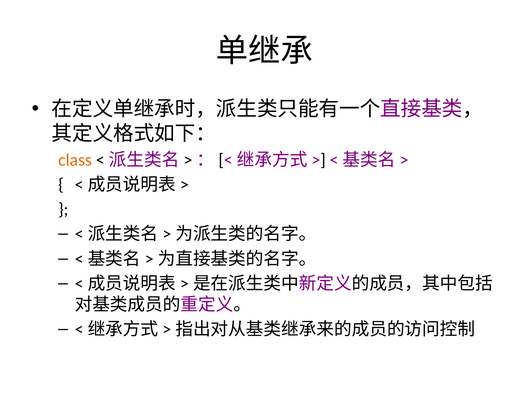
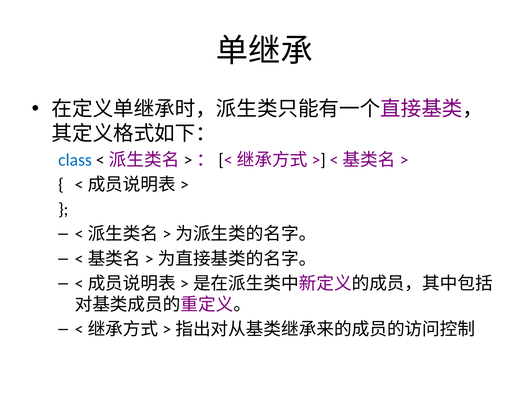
class colour: orange -> blue (75, 160)
